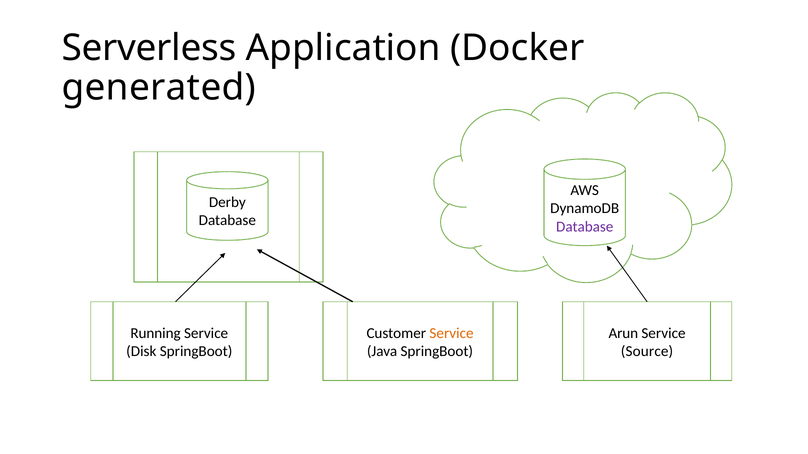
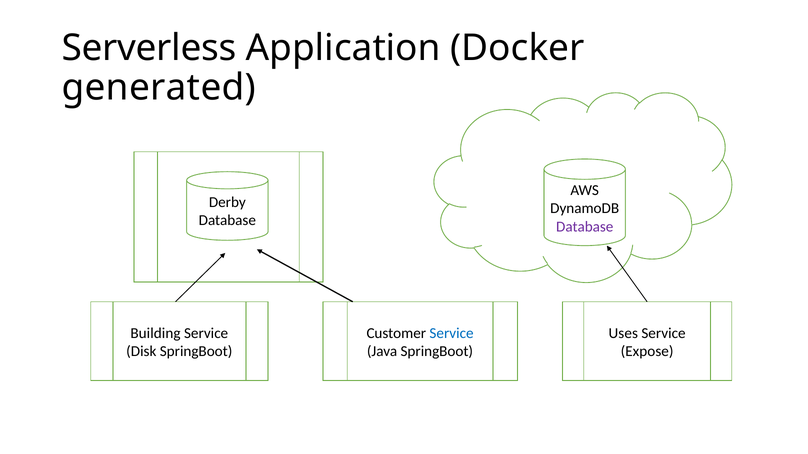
Running: Running -> Building (155, 333)
Service colour: orange -> blue (452, 333)
Arun: Arun -> Uses (623, 333)
Source: Source -> Expose (647, 352)
